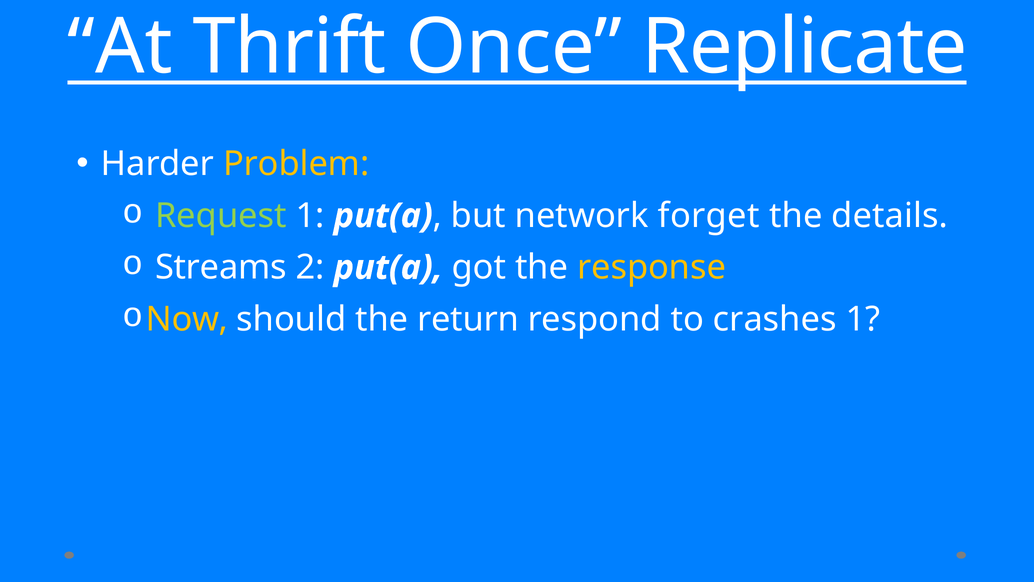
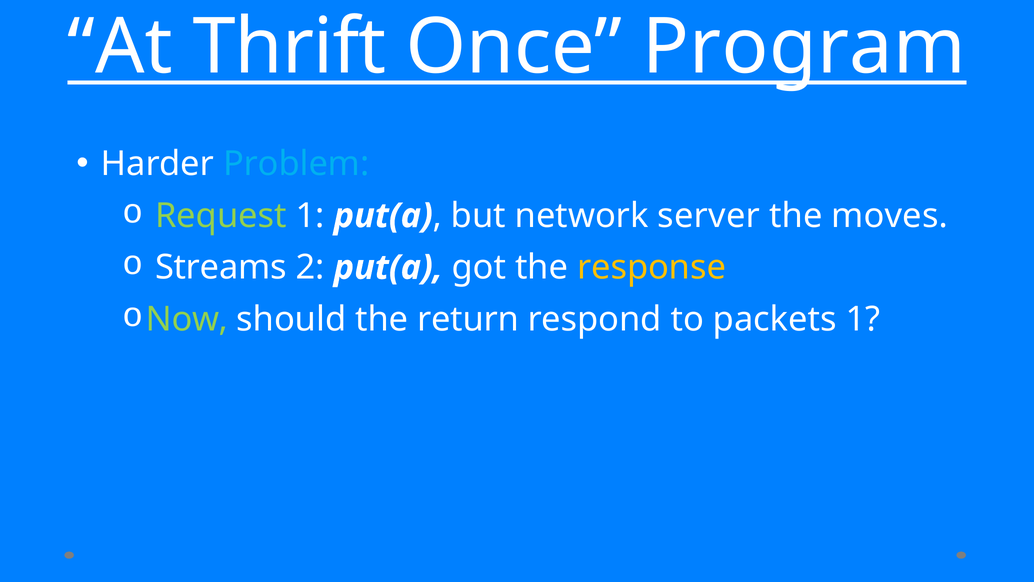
Replicate: Replicate -> Program (804, 47)
Problem colour: yellow -> light blue (296, 164)
forget: forget -> server (709, 216)
details: details -> moves (890, 216)
Now colour: yellow -> light green (187, 319)
crashes: crashes -> packets (775, 319)
